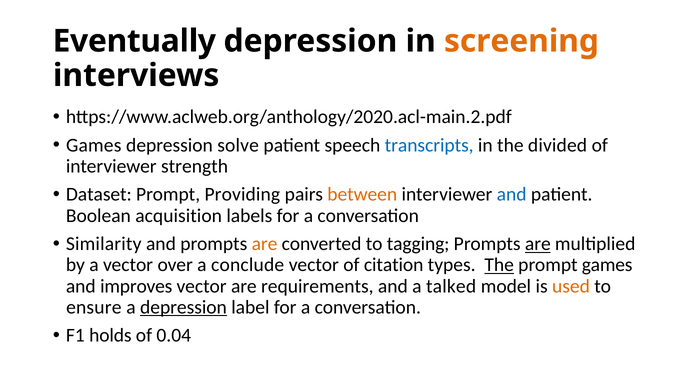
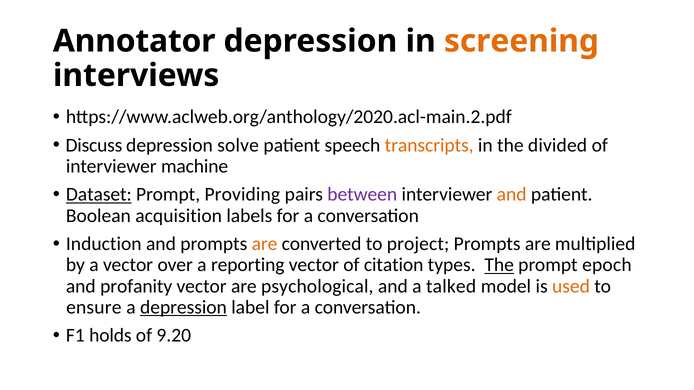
Eventually: Eventually -> Annotator (134, 41)
Games: Games -> Discuss (94, 145)
transcripts colour: blue -> orange (429, 145)
strength: strength -> machine (195, 166)
Dataset underline: none -> present (99, 195)
between colour: orange -> purple (362, 195)
and colour: blue -> orange (512, 195)
Similarity: Similarity -> Induction (104, 244)
tagging: tagging -> project (418, 244)
are underline: present -> none (538, 244)
conclude: conclude -> reporting (248, 265)
prompt games: games -> epoch (607, 265)
improves: improves -> profanity (136, 286)
requirements: requirements -> psychological (317, 286)
0.04: 0.04 -> 9.20 (174, 336)
